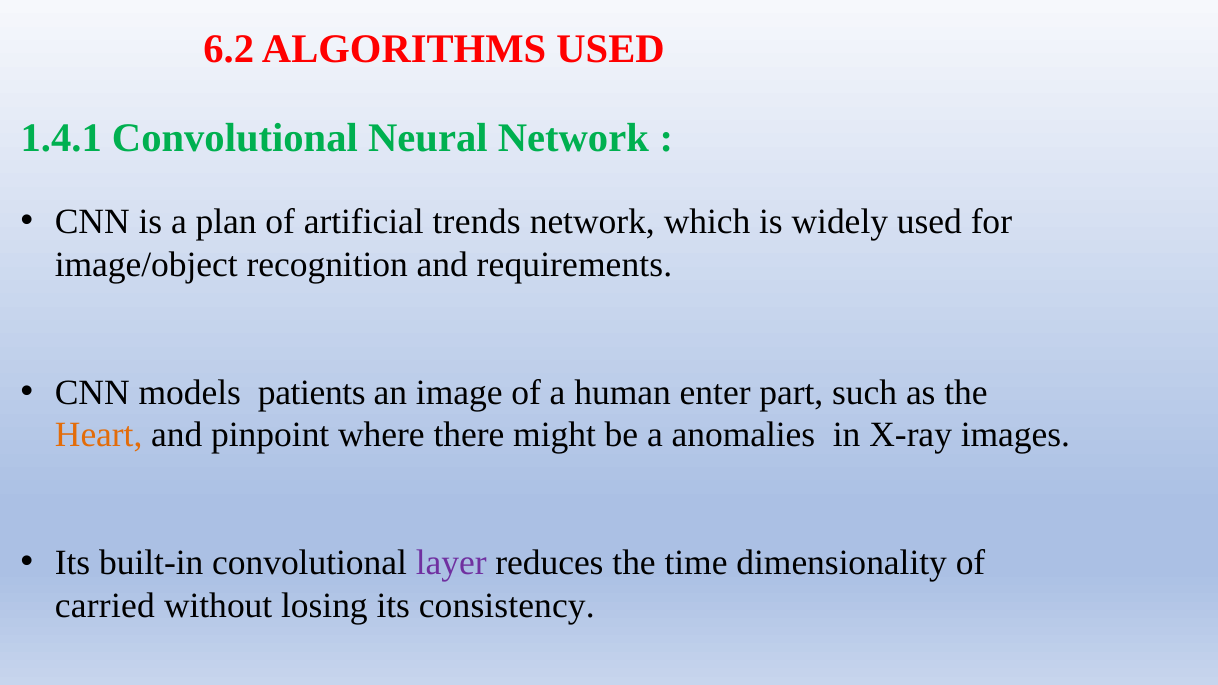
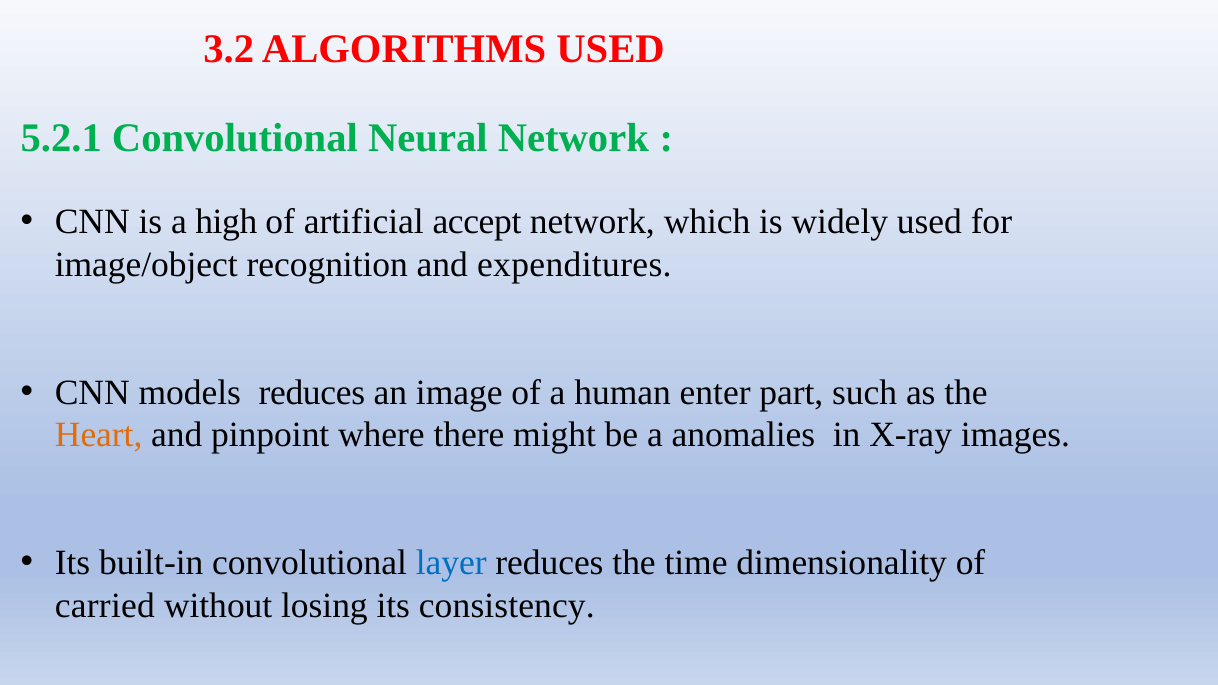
6.2: 6.2 -> 3.2 (229, 50)
1.4.1: 1.4.1 -> 5.2.1 (61, 138)
plan: plan -> high (226, 222)
trends: trends -> accept (477, 222)
requirements: requirements -> expenditures (574, 264)
models patients: patients -> reduces (312, 392)
layer colour: purple -> blue (451, 563)
